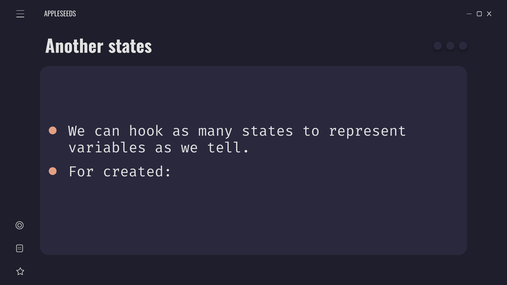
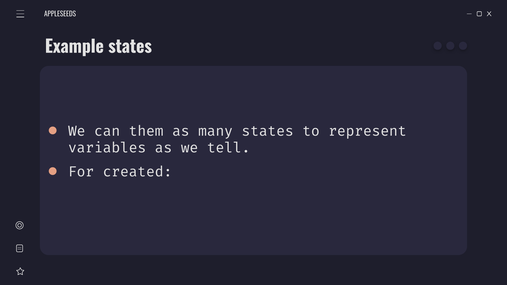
Another: Another -> Example (74, 47)
hook: hook -> them (146, 131)
